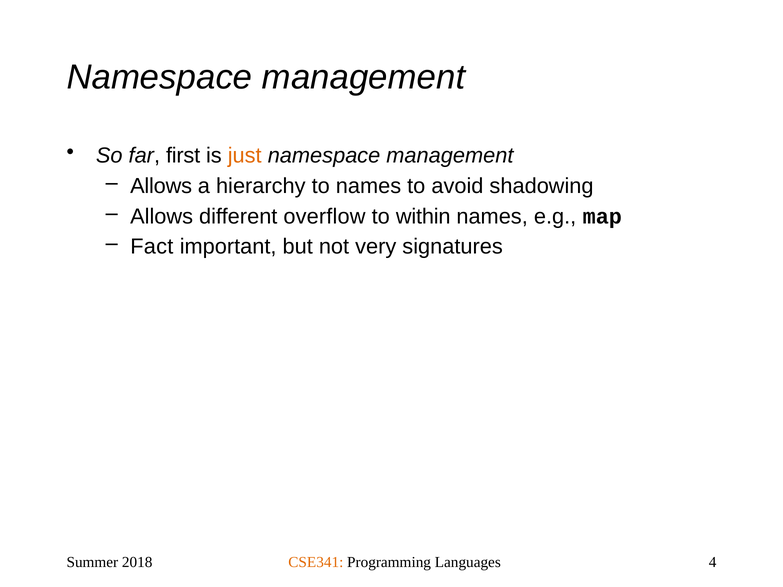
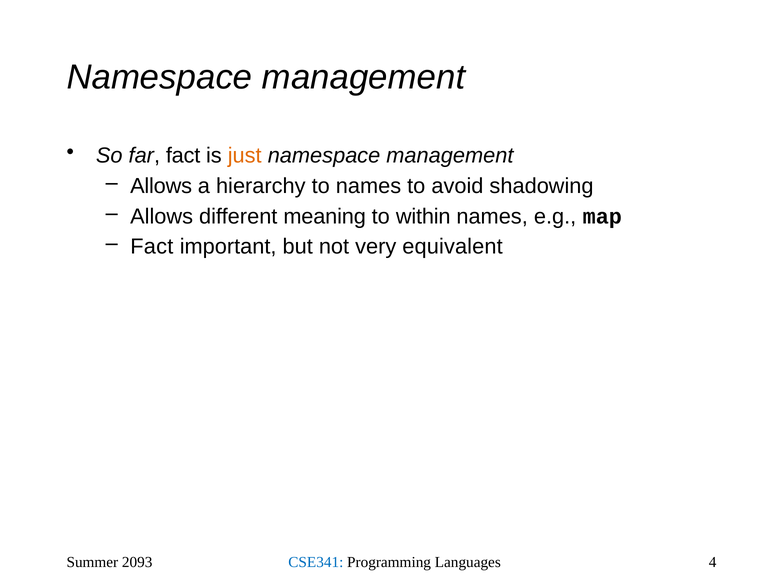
far first: first -> fact (183, 156)
overflow: overflow -> meaning (325, 216)
signatures: signatures -> equivalent (453, 247)
2018: 2018 -> 2093 (137, 562)
CSE341 colour: orange -> blue (316, 562)
